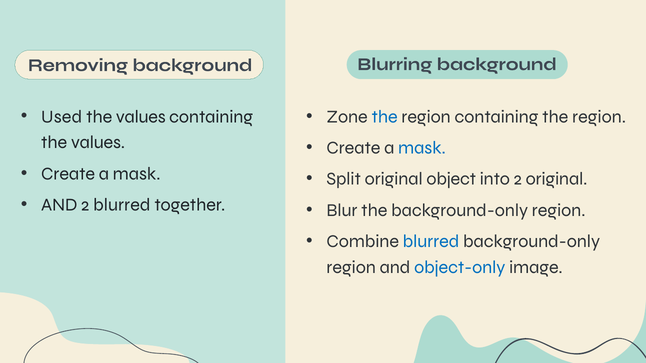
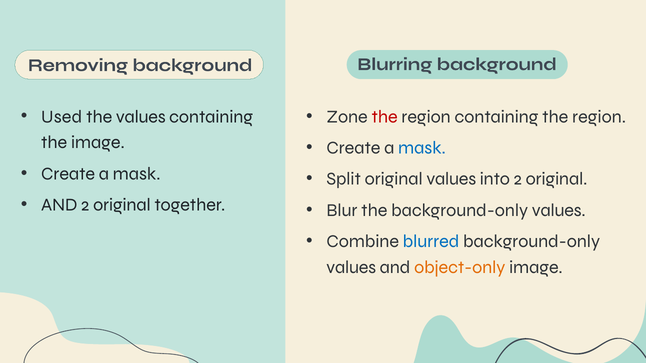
the colour: blue -> red (385, 117)
values: values -> image (98, 143)
original object: object -> values (451, 179)
AND 2 blurred: blurred -> original (122, 205)
the background-only region: region -> values (559, 210)
region: region -> values (351, 268)
object-only colour: blue -> orange (460, 268)
